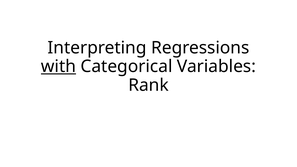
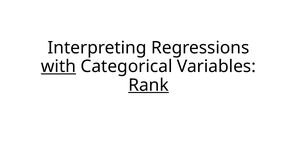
Rank underline: none -> present (148, 85)
